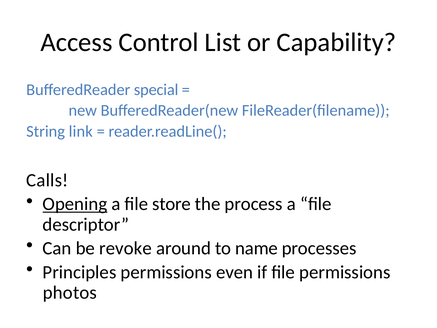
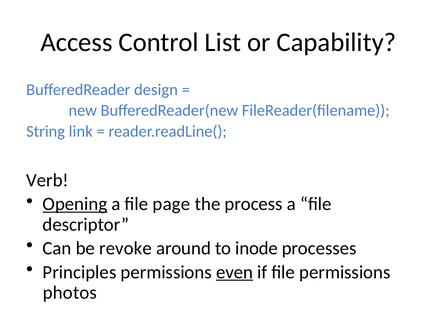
special: special -> design (156, 90)
Calls: Calls -> Verb (47, 180)
store: store -> page (171, 204)
name: name -> inode (257, 248)
even underline: none -> present (234, 272)
